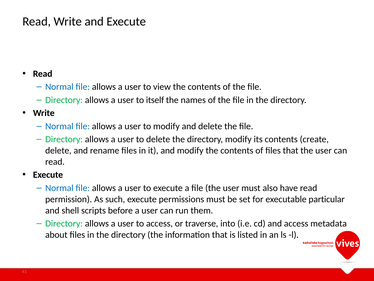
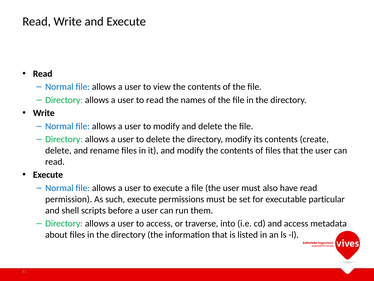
to itself: itself -> read (155, 100)
